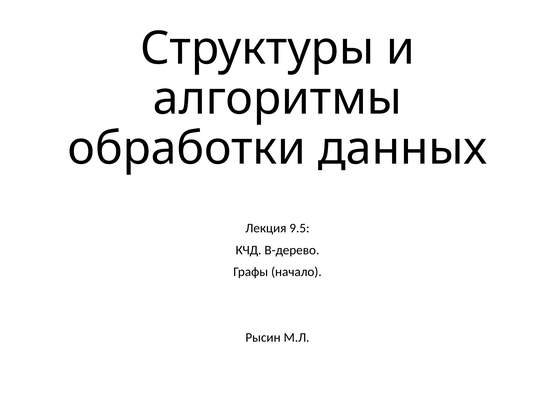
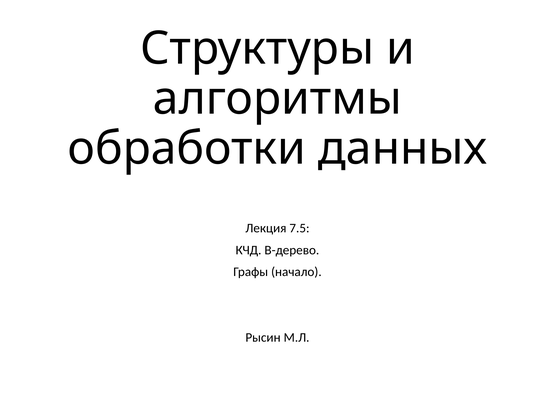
9.5: 9.5 -> 7.5 (299, 228)
